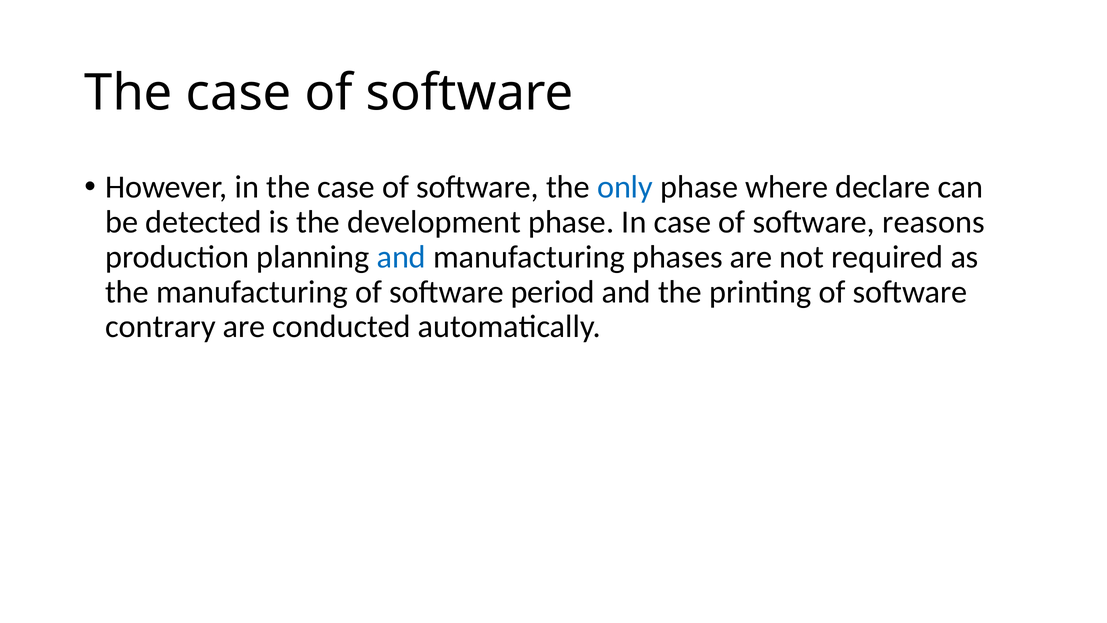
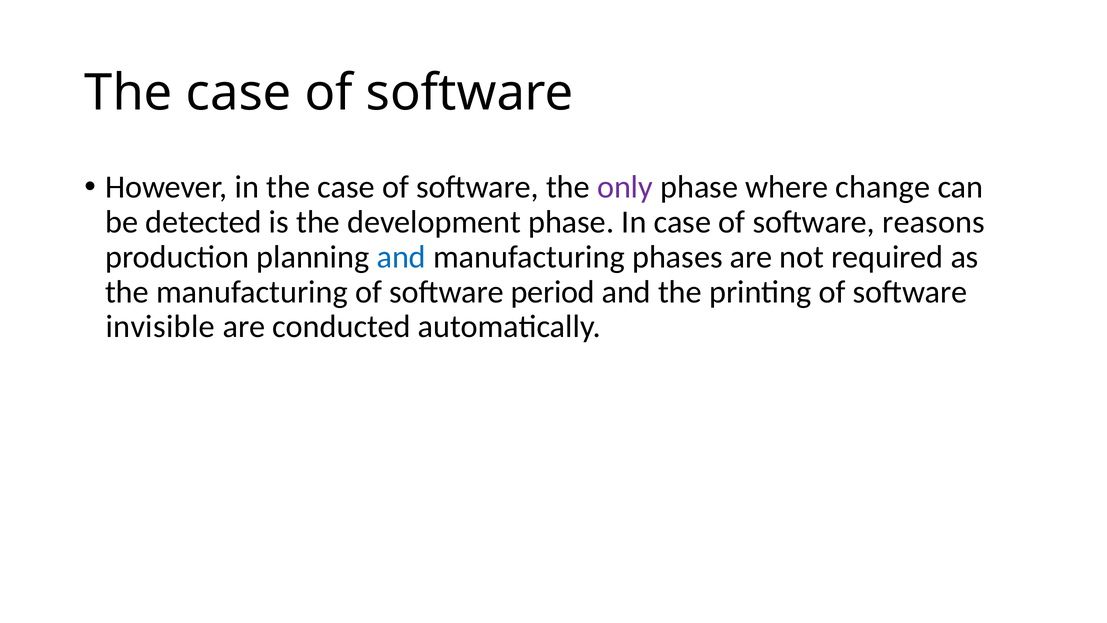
only colour: blue -> purple (625, 187)
declare: declare -> change (883, 187)
contrary: contrary -> invisible (160, 327)
